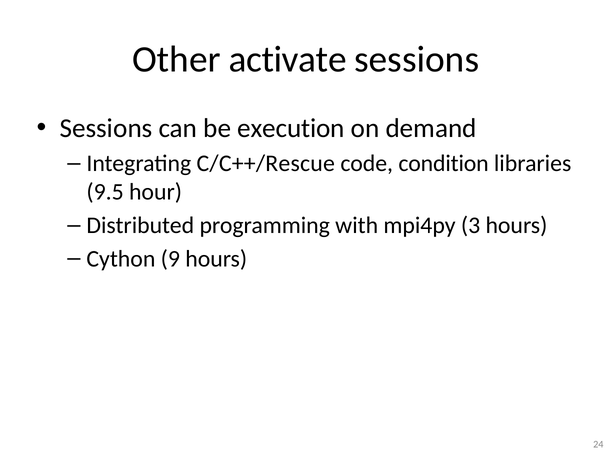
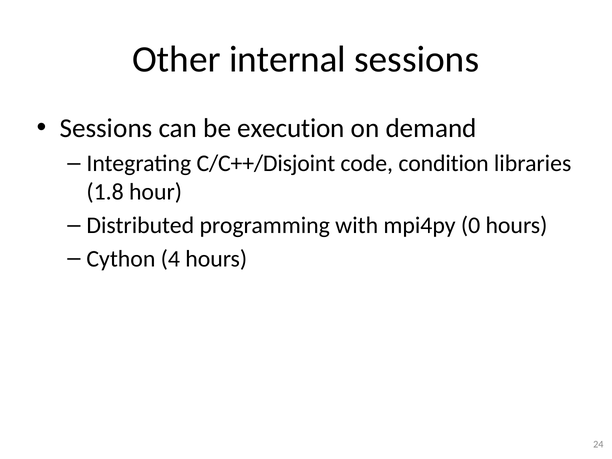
activate: activate -> internal (288, 59)
C/C++/Rescue: C/C++/Rescue -> C/C++/Disjoint (266, 164)
9.5: 9.5 -> 1.8 (105, 192)
3: 3 -> 0 (471, 225)
9: 9 -> 4 (170, 259)
